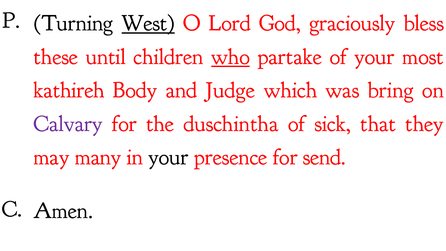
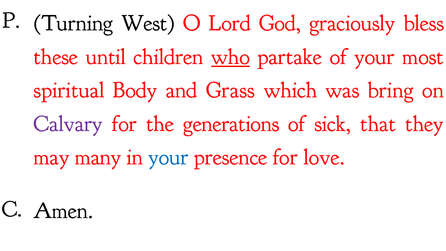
West underline: present -> none (148, 23)
kathireh: kathireh -> spiritual (69, 90)
Judge: Judge -> Grass (230, 90)
duschintha: duschintha -> generations (231, 124)
your colour: black -> blue (168, 157)
send: send -> love (324, 157)
